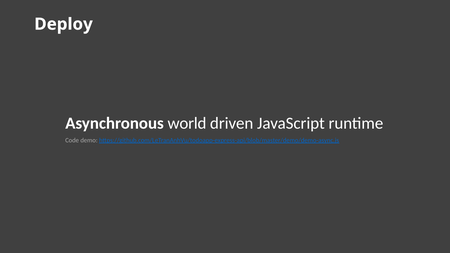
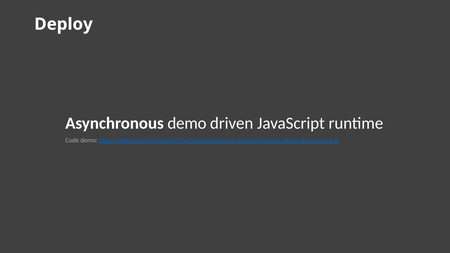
Asynchronous world: world -> demo (187, 123)
